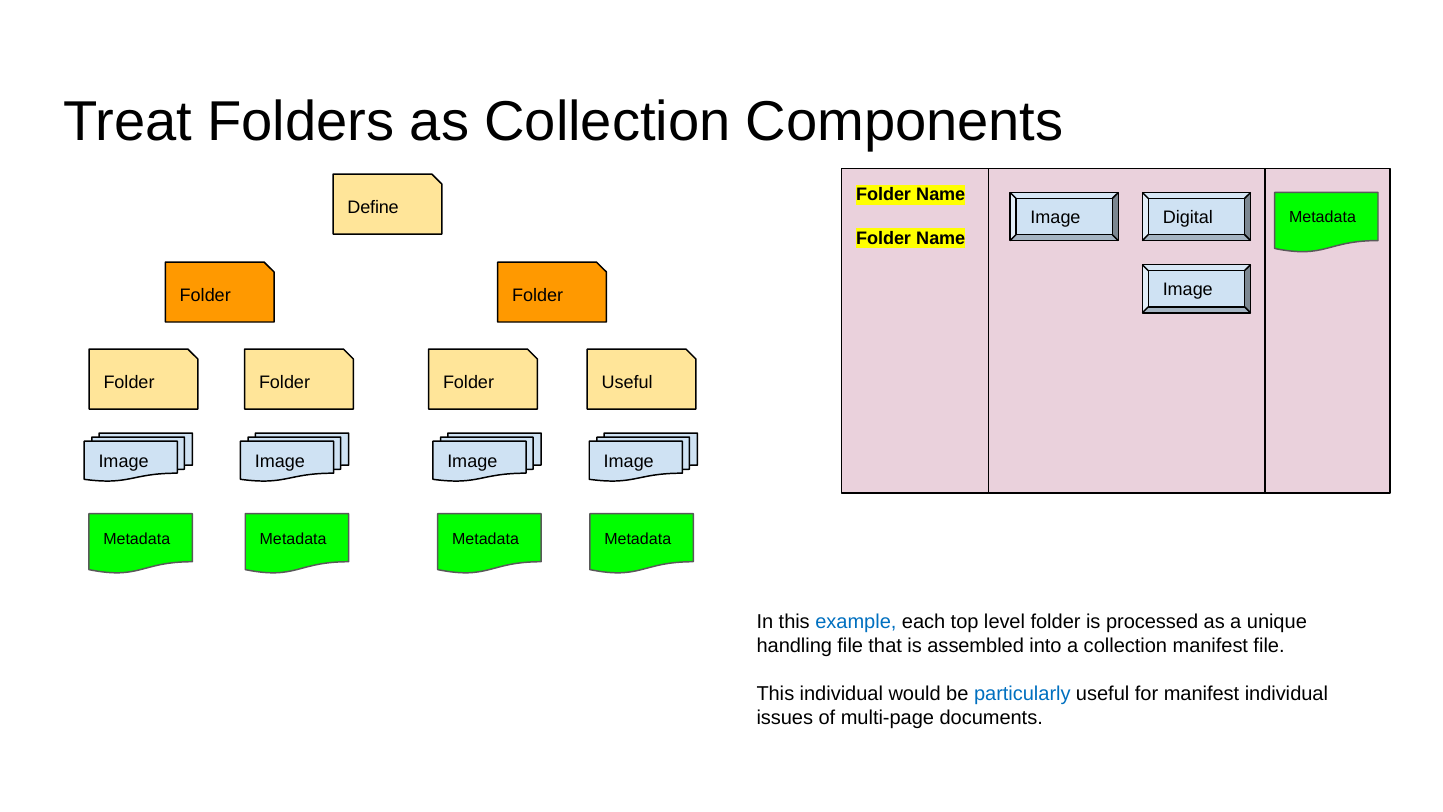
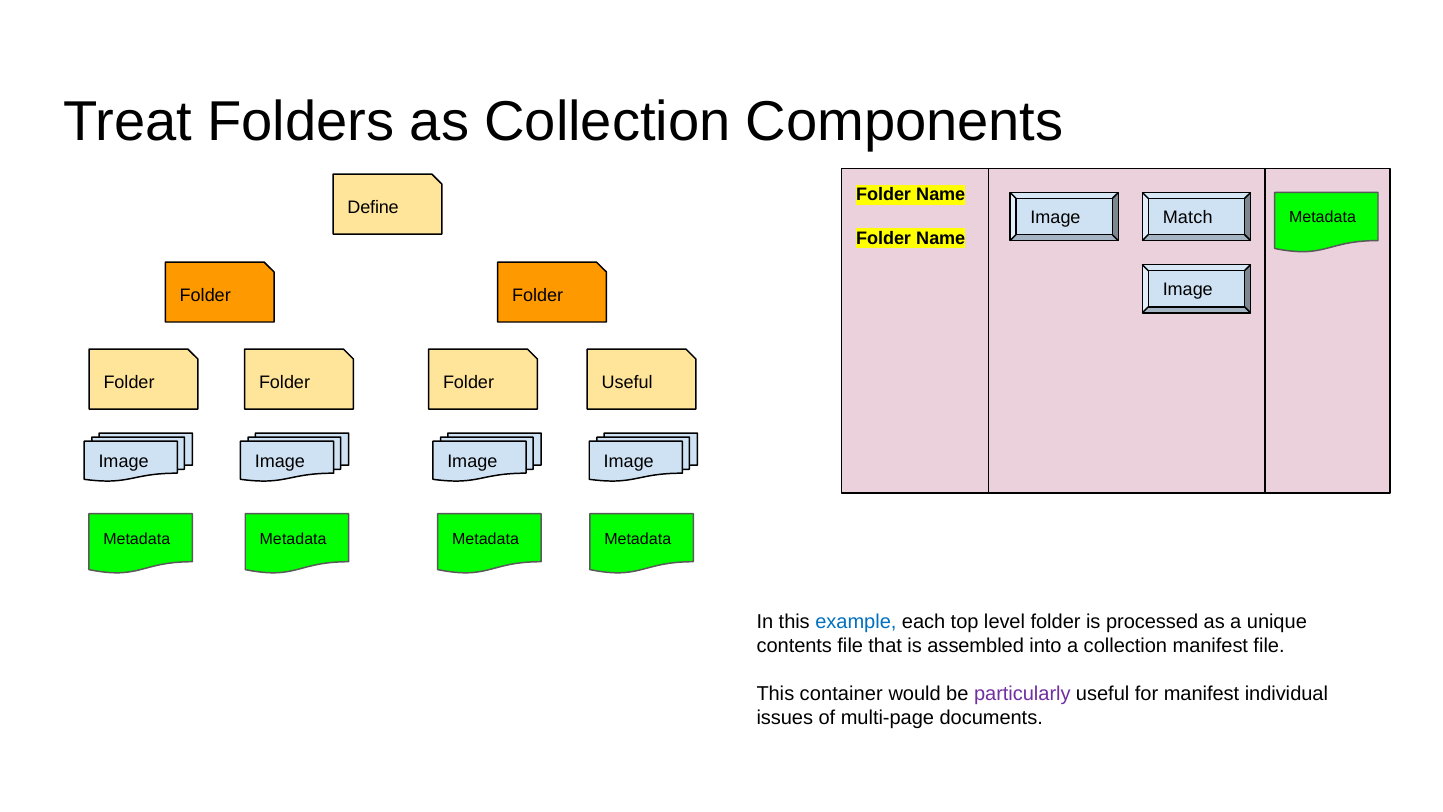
Digital: Digital -> Match (1188, 218)
handling: handling -> contents (794, 646)
This individual: individual -> container (841, 694)
particularly colour: blue -> purple (1022, 694)
